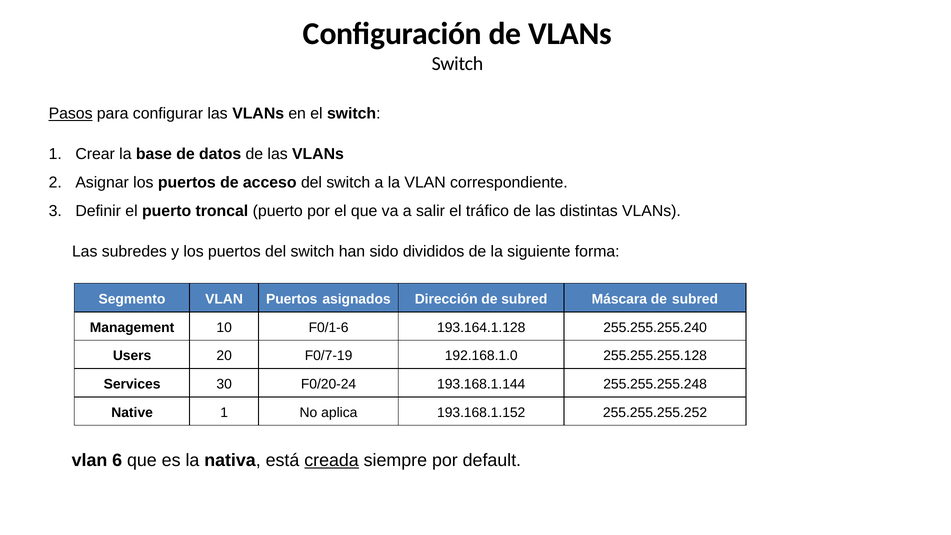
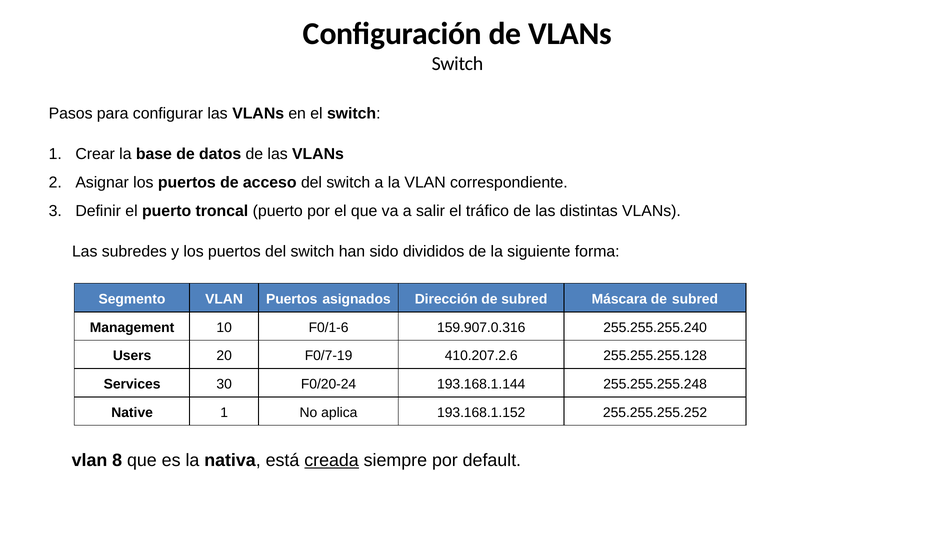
Pasos underline: present -> none (71, 114)
193.164.1.128: 193.164.1.128 -> 159.907.0.316 (481, 327)
192.168.1.0: 192.168.1.0 -> 410.207.2.6 (481, 356)
6: 6 -> 8 (117, 460)
